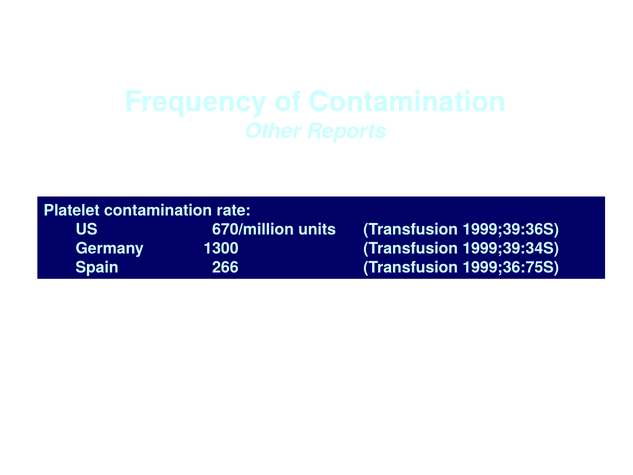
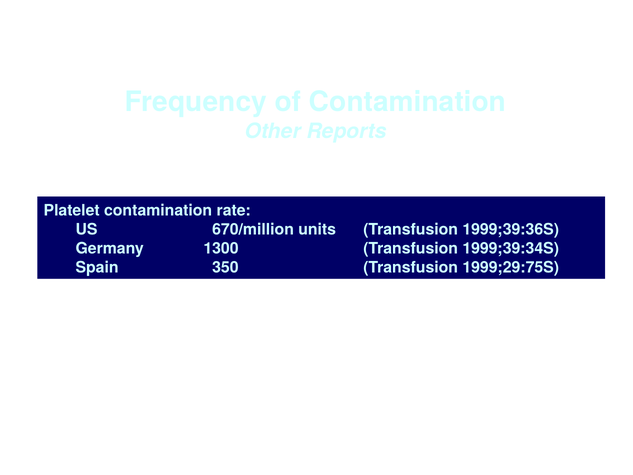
266: 266 -> 350 (225, 267)
1999;36:75S: 1999;36:75S -> 1999;29:75S (511, 267)
